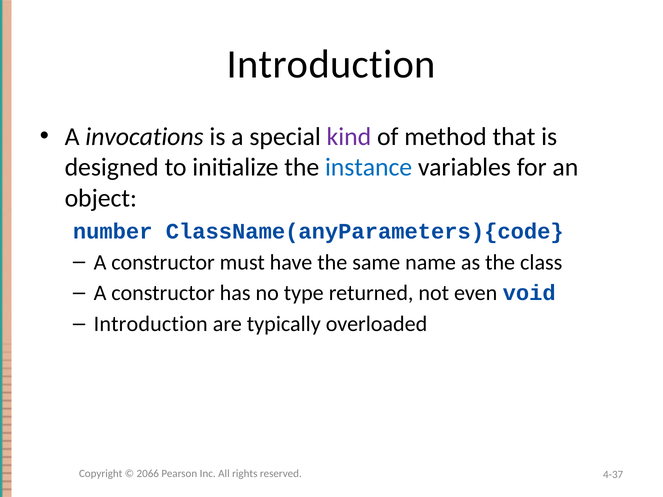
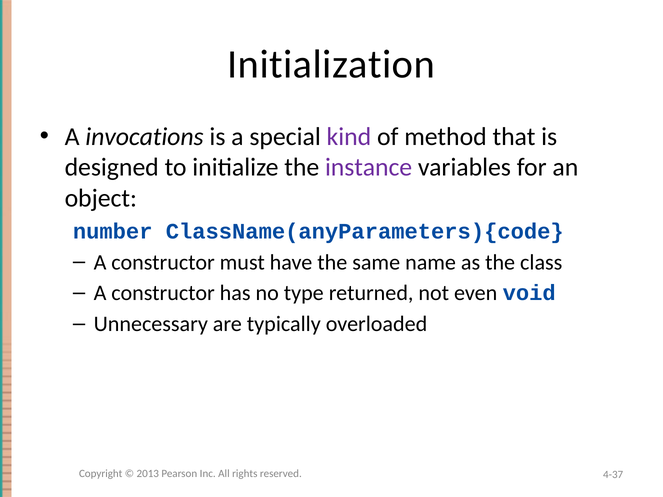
Introduction: Introduction -> Initialization (331, 64)
instance colour: blue -> purple (369, 168)
Introduction: Introduction -> Unnecessary (151, 324)
2066: 2066 -> 2013 (148, 474)
